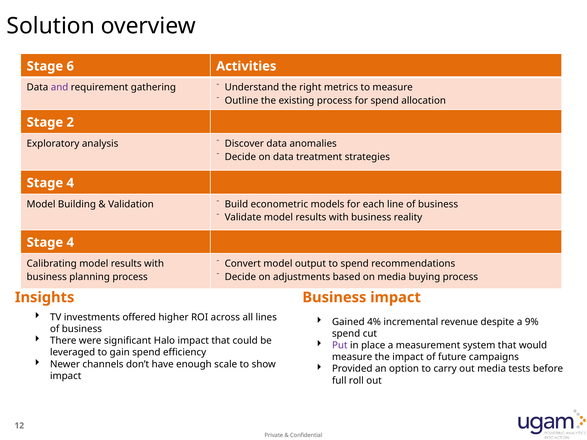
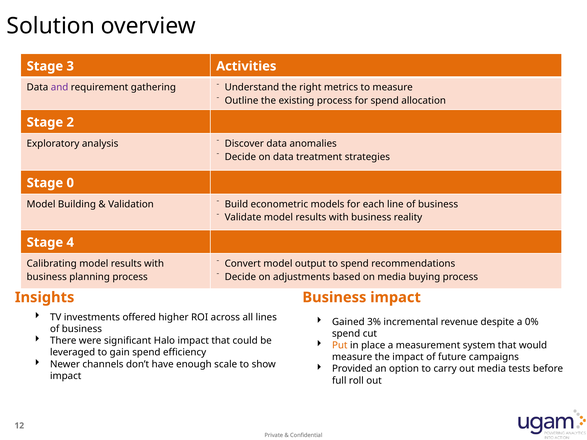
6: 6 -> 3 (70, 66)
4: 4 -> 0 (70, 183)
4%: 4% -> 3% (374, 322)
9%: 9% -> 0% (532, 322)
Put colour: purple -> orange (340, 345)
